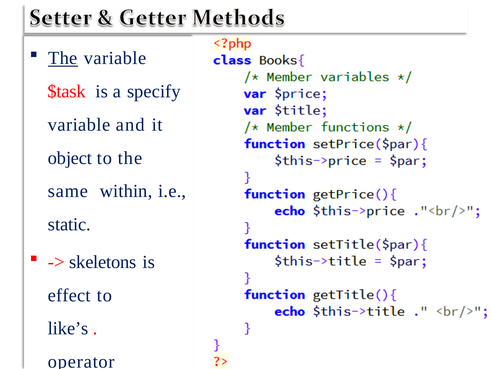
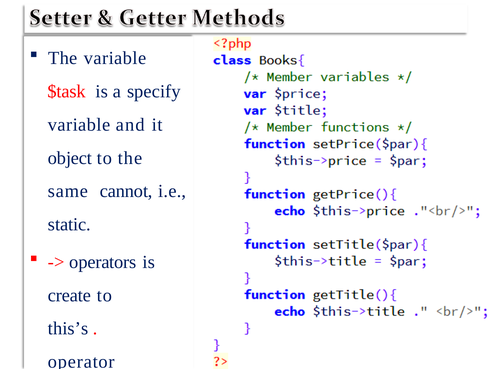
The underline: present -> none (63, 58)
within: within -> cannot (126, 191)
skeletons: skeletons -> operators (103, 262)
effect: effect -> create (69, 295)
like’s: like’s -> this’s (68, 329)
